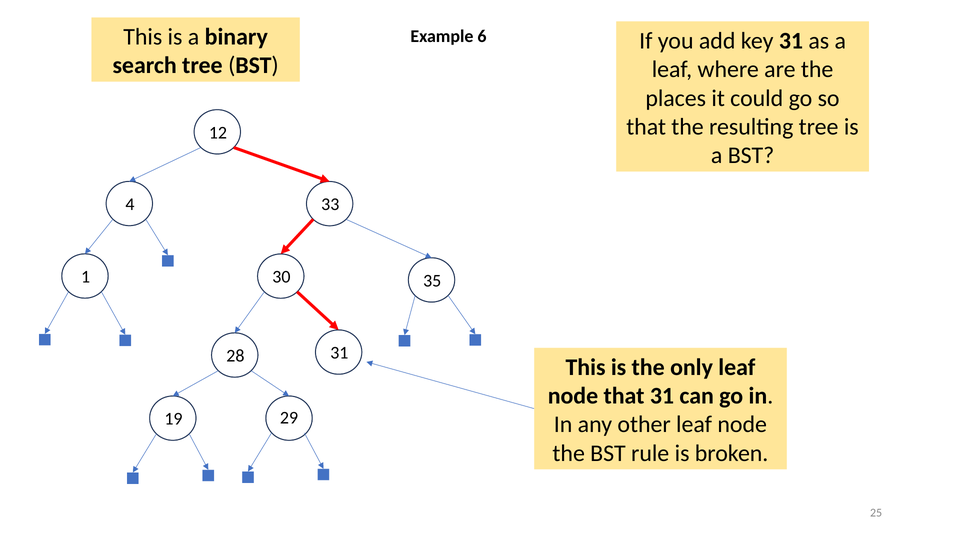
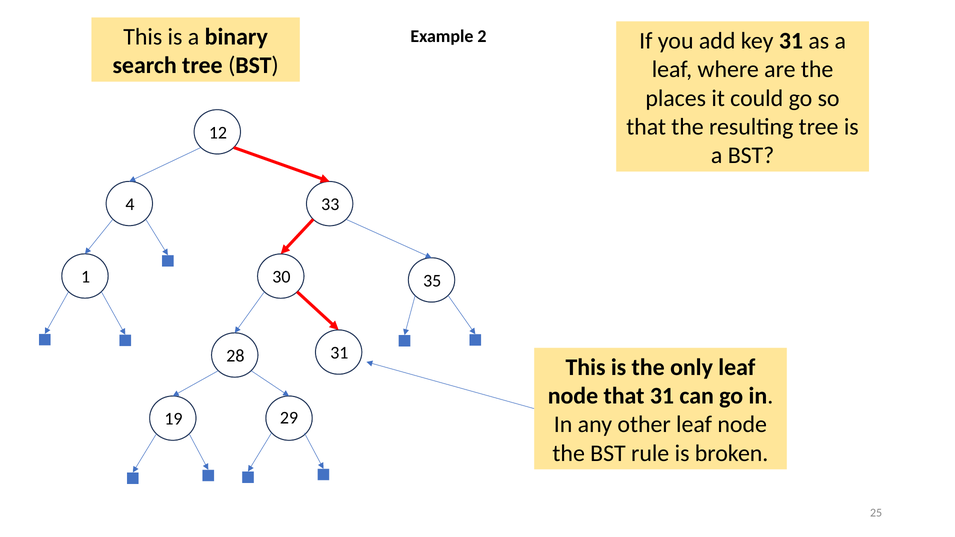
6: 6 -> 2 (482, 37)
